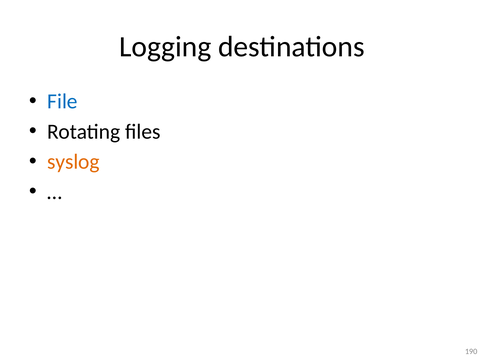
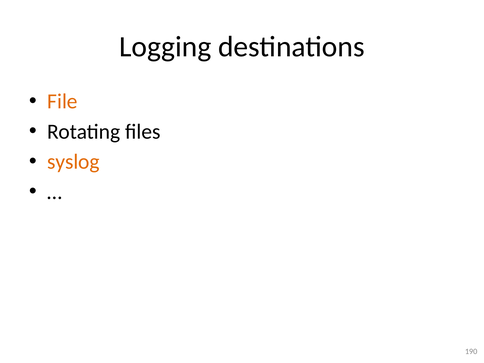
File colour: blue -> orange (62, 102)
